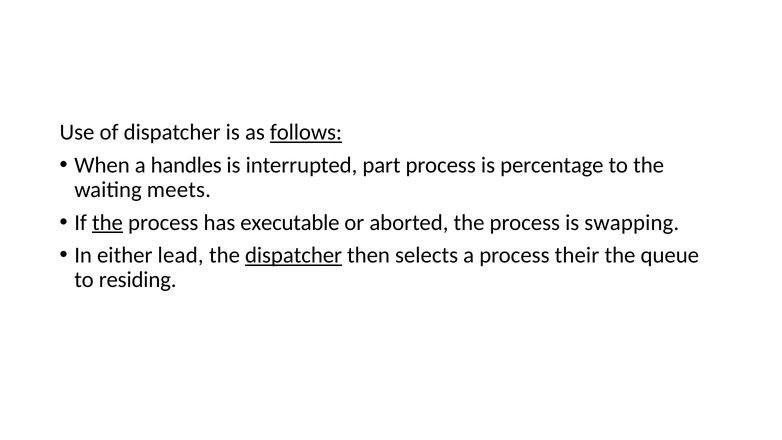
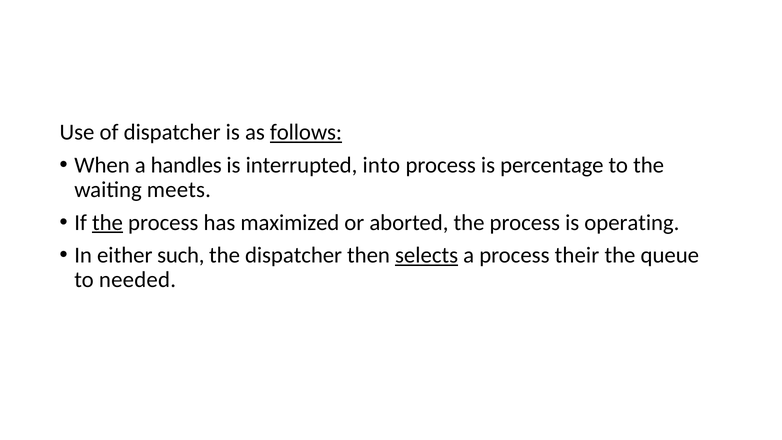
part: part -> into (381, 165)
executable: executable -> maximized (290, 222)
swapping: swapping -> operating (632, 222)
lead: lead -> such (181, 255)
dispatcher underline: present -> none (294, 255)
selects underline: none -> present (427, 255)
residing: residing -> needed (137, 280)
